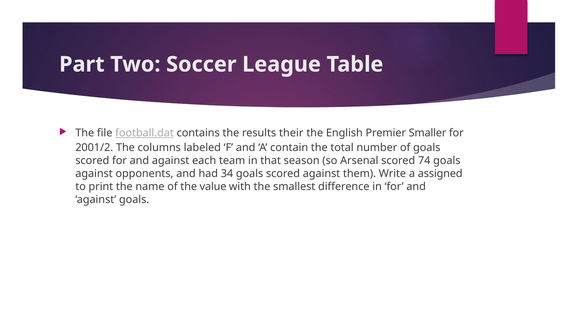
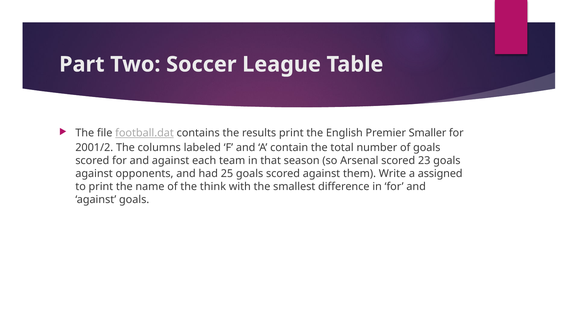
results their: their -> print (291, 133)
74: 74 -> 23 (424, 161)
34: 34 -> 25 (227, 174)
value: value -> think (213, 187)
